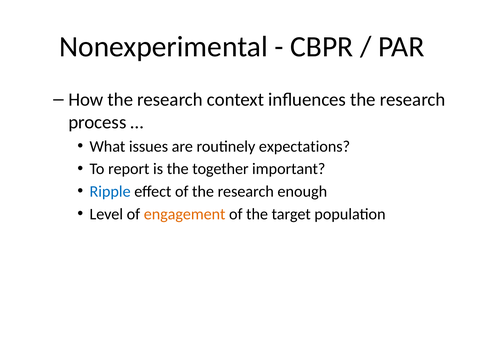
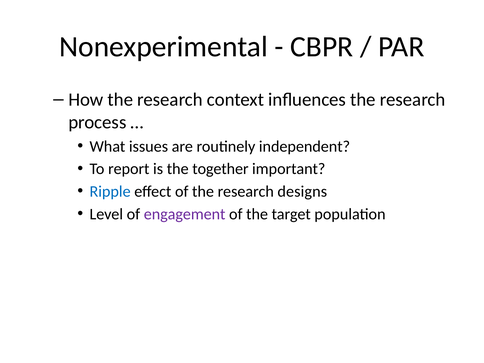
expectations: expectations -> independent (305, 146)
enough: enough -> designs (302, 192)
engagement colour: orange -> purple (185, 214)
